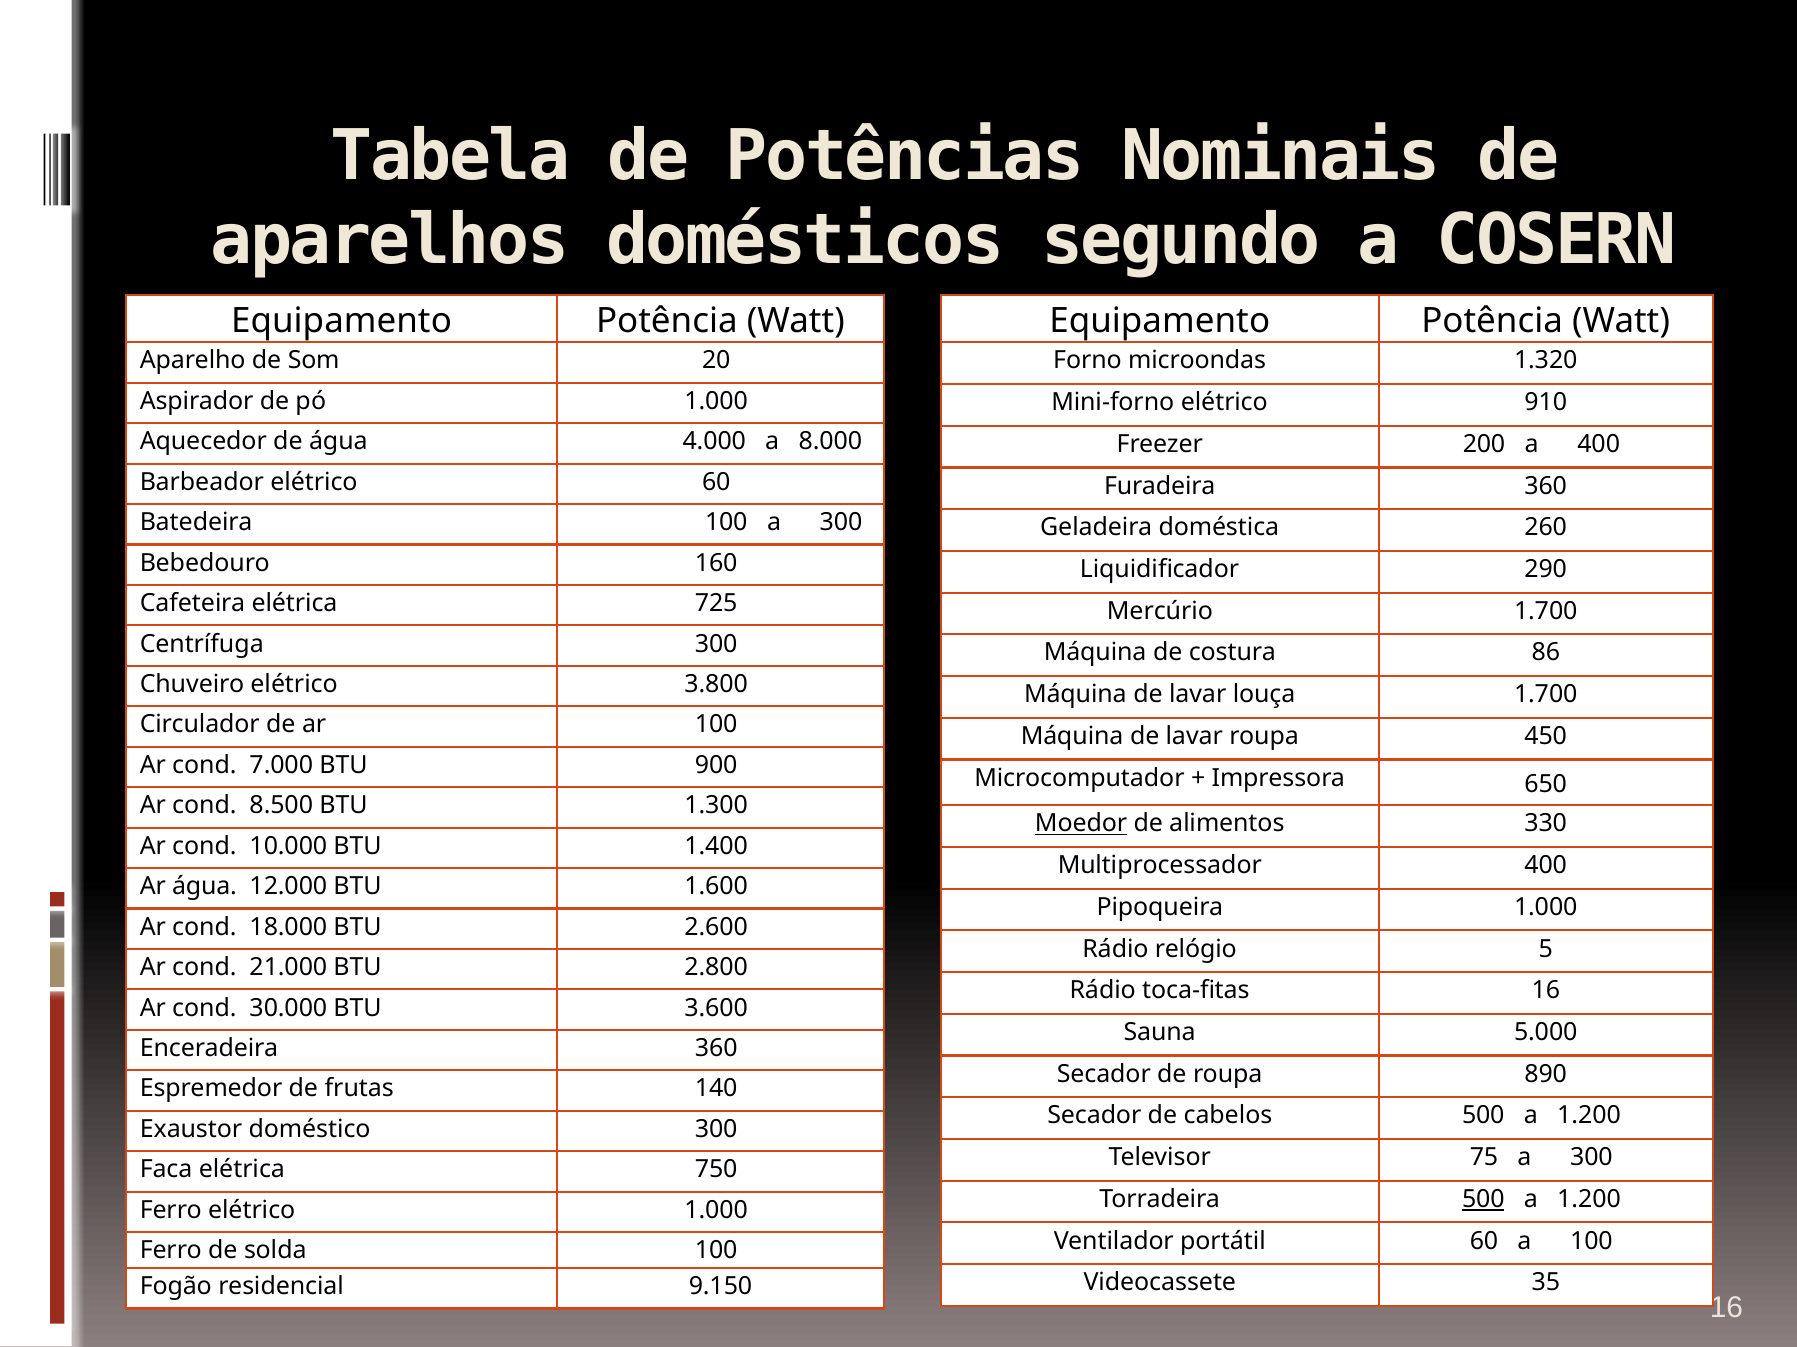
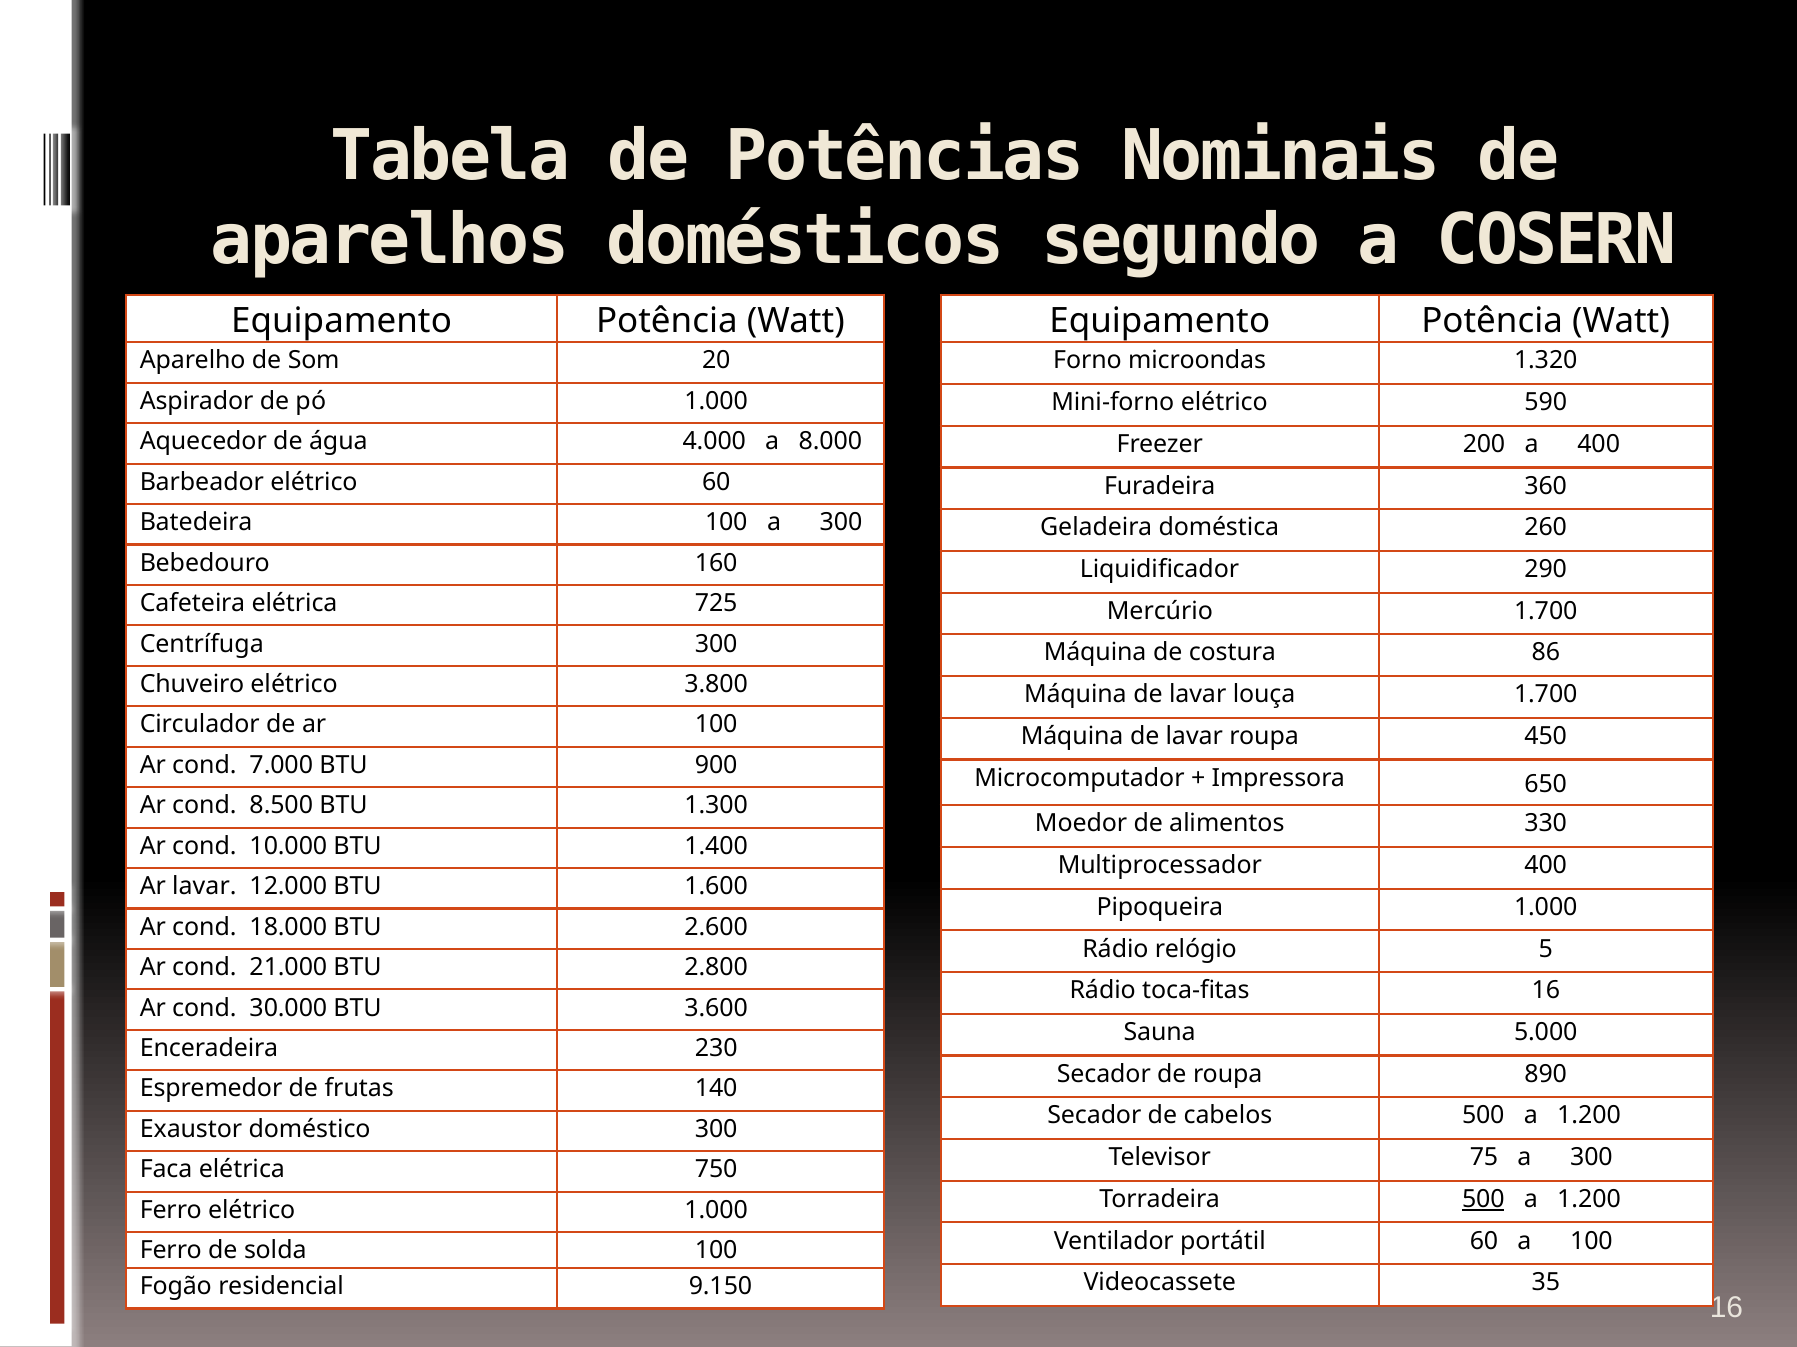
910: 910 -> 590 (1546, 403)
Moedor underline: present -> none (1081, 824)
Ar água: água -> lavar (204, 887)
Enceradeira 360: 360 -> 230 (716, 1049)
